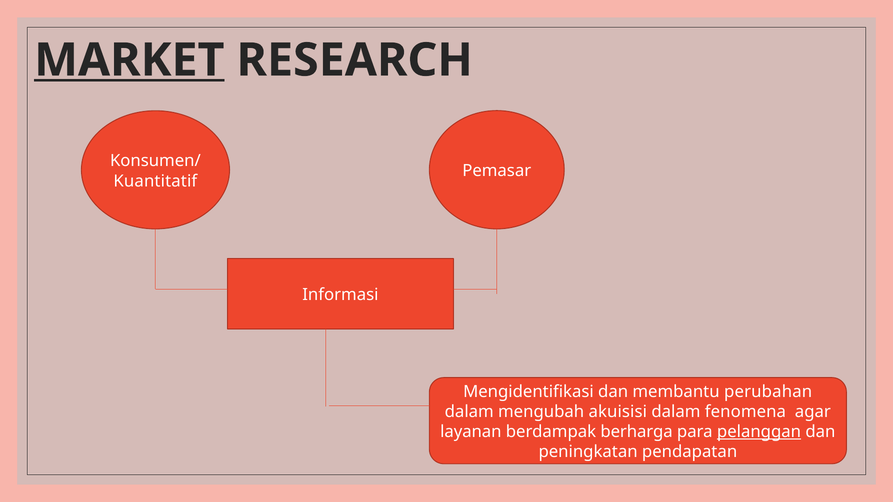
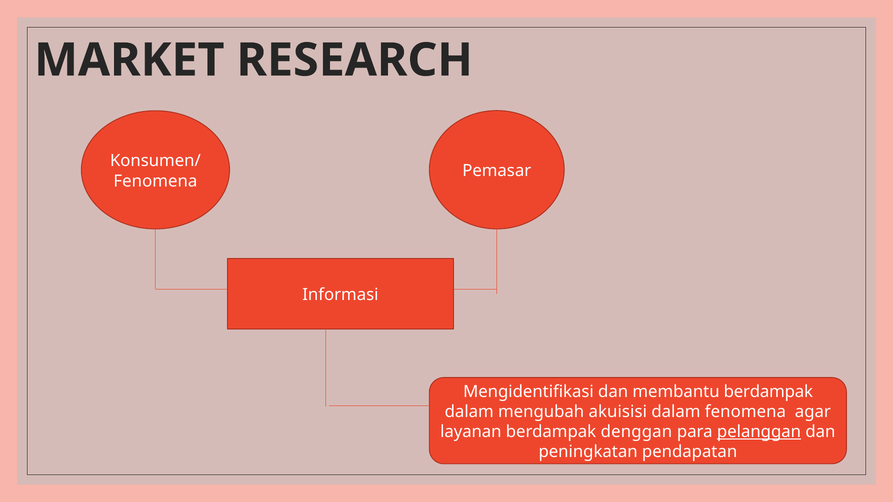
MARKET underline: present -> none (129, 60)
Kuantitatif: Kuantitatif -> Fenomena (155, 181)
membantu perubahan: perubahan -> berdampak (768, 392)
berharga: berharga -> denggan (636, 432)
